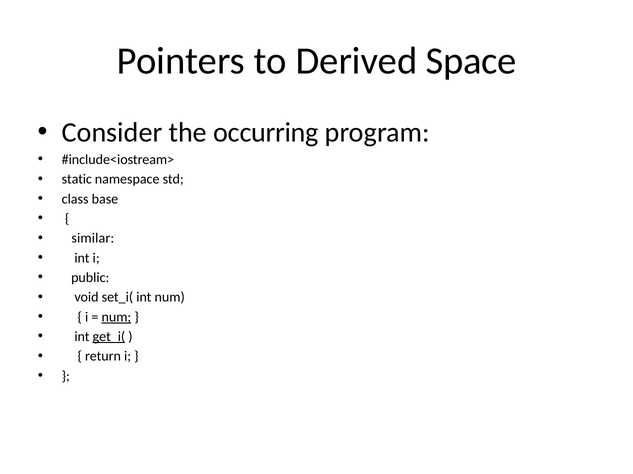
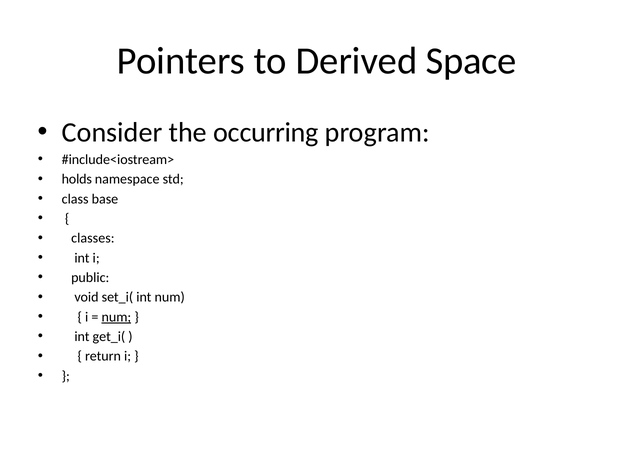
static: static -> holds (77, 180)
similar: similar -> classes (93, 239)
get_i( underline: present -> none (109, 337)
